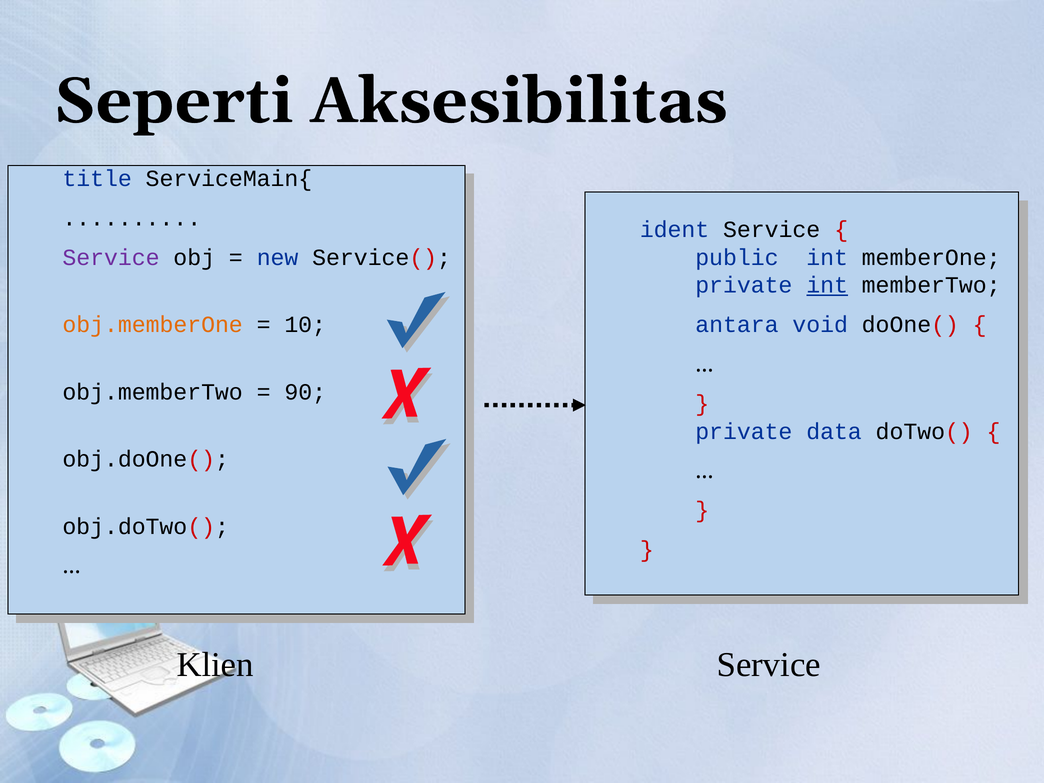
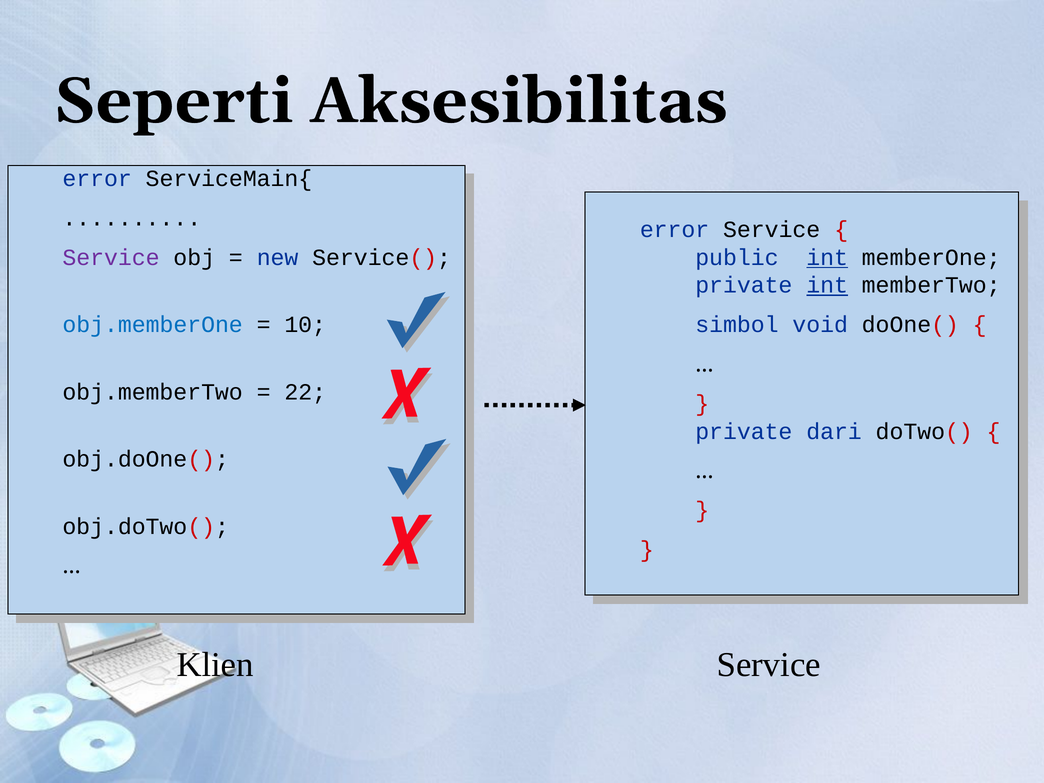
title: title -> error (97, 179)
ident: ident -> error (675, 230)
int underline: none -> present (827, 258)
obj.memberOne colour: orange -> blue (153, 325)
antara: antara -> simbol (737, 325)
90: 90 -> 22 (305, 392)
data: data -> dari (834, 431)
